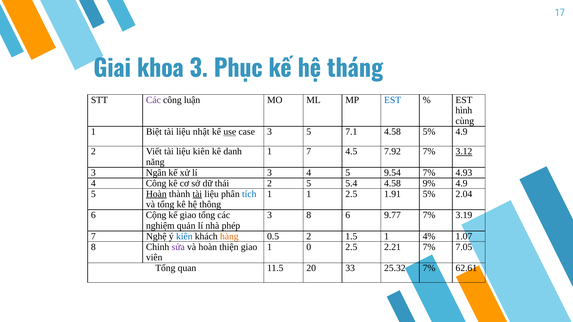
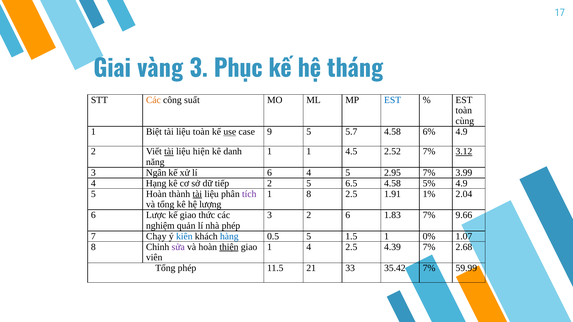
khoa: khoa -> vàng (160, 69)
Các colour: purple -> orange (153, 100)
luận: luận -> suất (192, 100)
hình: hình -> toàn (464, 111)
liệu nhật: nhật -> toàn (201, 132)
case 3: 3 -> 9 (270, 132)
7.1: 7.1 -> 5.7 (351, 132)
4.58 5%: 5% -> 6% (429, 132)
tài underline: none -> present (169, 152)
liệu kiên: kiên -> hiện (201, 152)
1 7: 7 -> 1 (309, 152)
7.92: 7.92 -> 2.52 (392, 152)
lí 3: 3 -> 6 (270, 173)
9.54: 9.54 -> 2.95 (392, 173)
4.93: 4.93 -> 3.99 (464, 173)
4 Công: Công -> Hạng (156, 183)
thái: thái -> tiếp (222, 183)
5.4: 5.4 -> 6.5 (351, 183)
9%: 9% -> 5% (429, 183)
Hoàn underline: present -> none (156, 194)
tích colour: blue -> purple (249, 194)
1 1: 1 -> 8 (309, 194)
1.91 5%: 5% -> 1% (429, 194)
thông: thông -> lượng (210, 205)
Cộng: Cộng -> Lược (156, 215)
giao tổng: tổng -> thức (207, 215)
3 8: 8 -> 2 (309, 215)
9.77: 9.77 -> 1.83 (392, 215)
3.19: 3.19 -> 9.66 (464, 215)
Nghệ: Nghệ -> Chạy (156, 237)
hàng colour: orange -> blue (229, 237)
0.5 2: 2 -> 5 (309, 237)
4%: 4% -> 0% (429, 237)
thiện underline: none -> present (229, 247)
1 0: 0 -> 4 (309, 247)
2.21: 2.21 -> 4.39 (392, 247)
7.05: 7.05 -> 2.68 (464, 247)
Tổng quan: quan -> phép (187, 268)
20: 20 -> 21 (311, 268)
25.32: 25.32 -> 35.42 (395, 268)
62.61: 62.61 -> 59.99 (466, 268)
